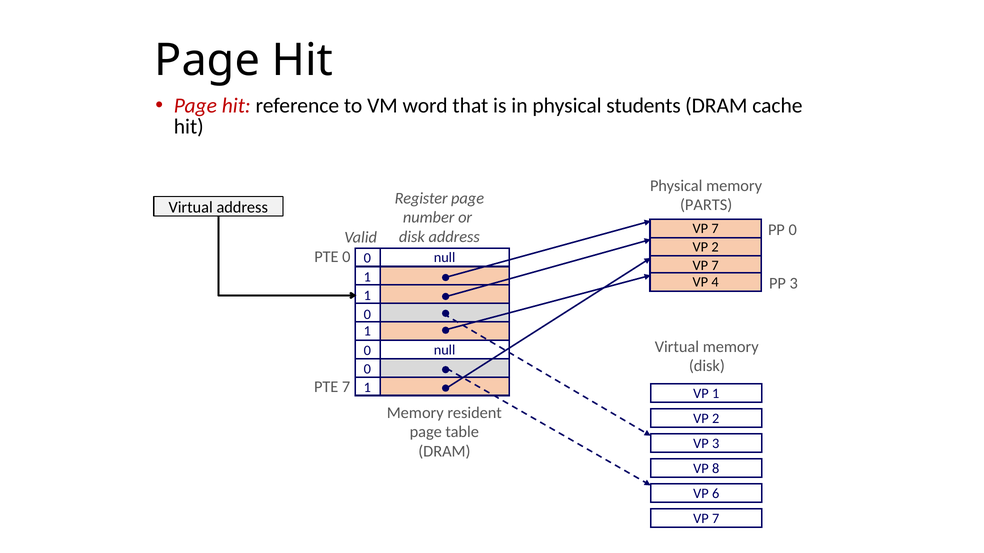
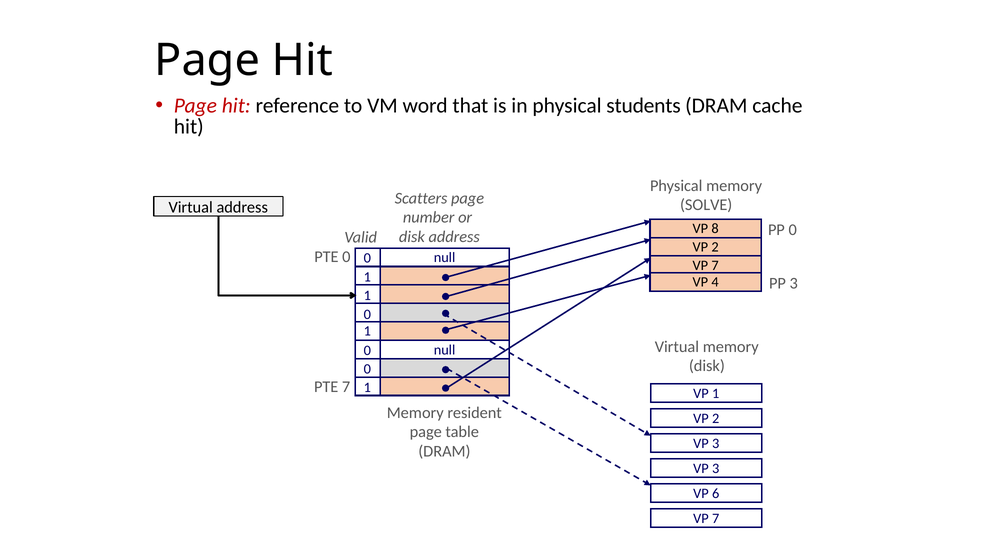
Register: Register -> Scatters (421, 198)
PARTS: PARTS -> SOLVE (706, 205)
7: 7 -> 8 (715, 229)
8: 8 -> 3 (716, 469)
